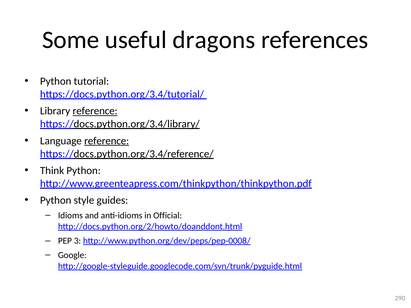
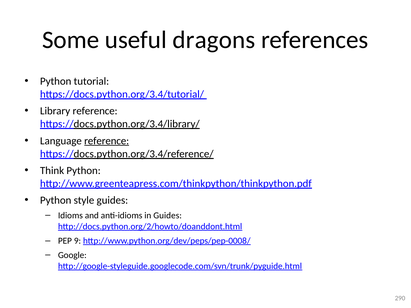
reference underline: present -> none (95, 111)
in Official: Official -> Guides (168, 216)
3: 3 -> 9 (77, 241)
